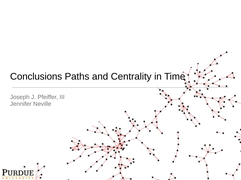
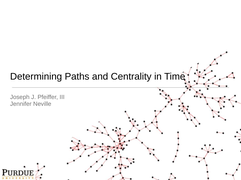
Conclusions: Conclusions -> Determining (36, 77)
